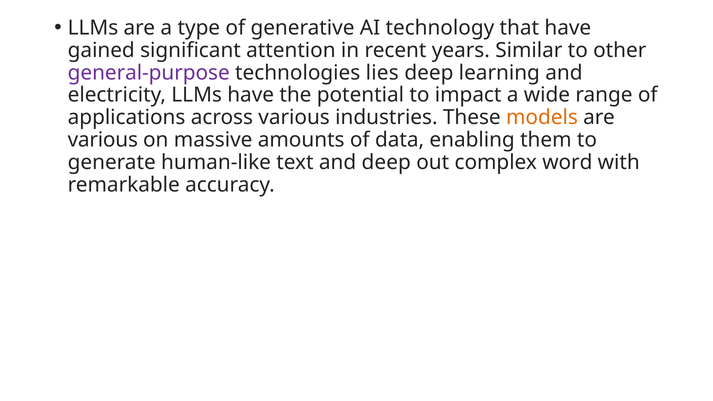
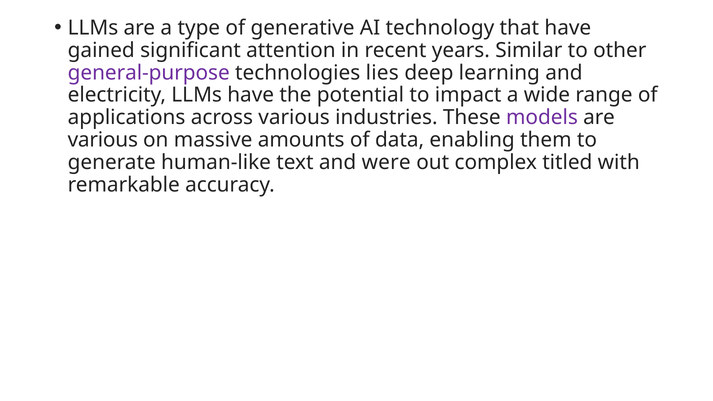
models colour: orange -> purple (542, 118)
and deep: deep -> were (386, 163)
word: word -> titled (567, 163)
